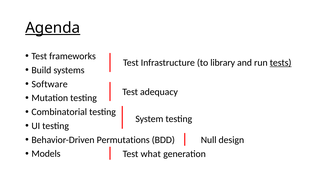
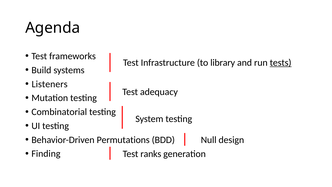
Agenda underline: present -> none (53, 28)
Software: Software -> Listeners (50, 84)
Models: Models -> Finding (46, 154)
what: what -> ranks (151, 154)
